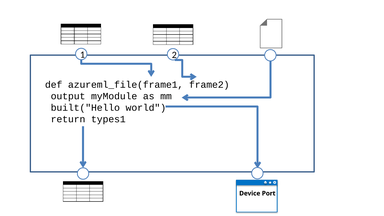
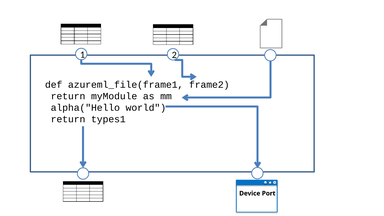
output: output -> return (68, 96)
built("Hello: built("Hello -> alpha("Hello (85, 108)
